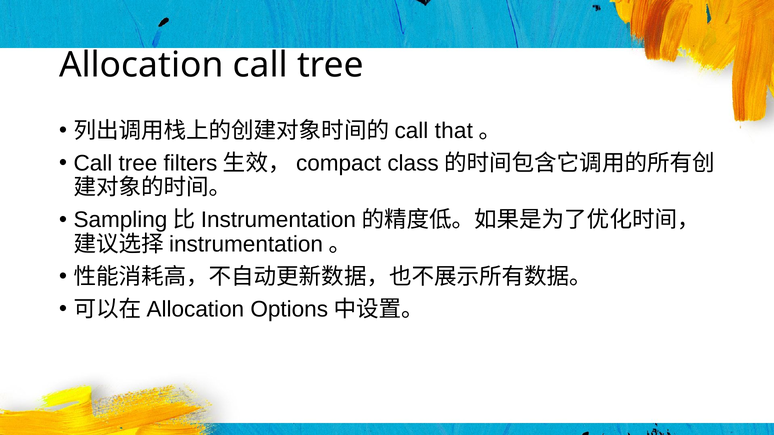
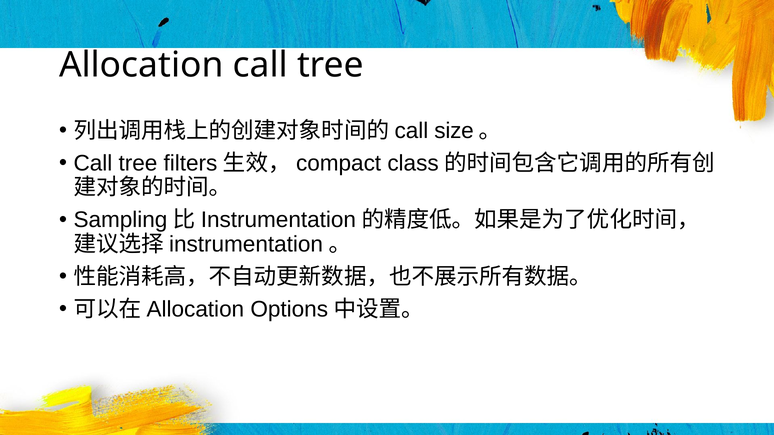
that: that -> size (454, 131)
